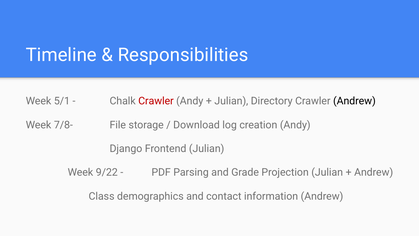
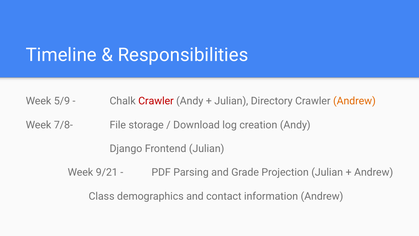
5/1: 5/1 -> 5/9 (62, 101)
Andrew colour: black -> orange (354, 101)
9/22: 9/22 -> 9/21 (107, 172)
